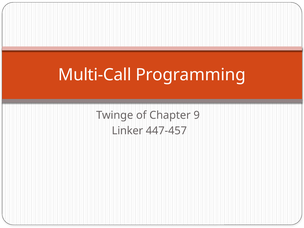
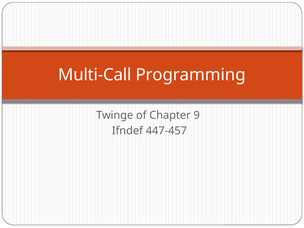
Linker: Linker -> Ifndef (127, 131)
